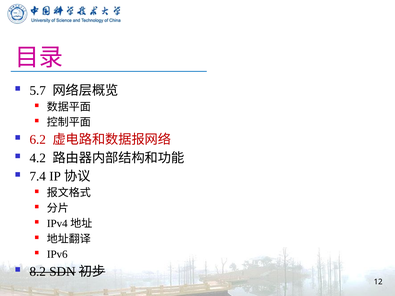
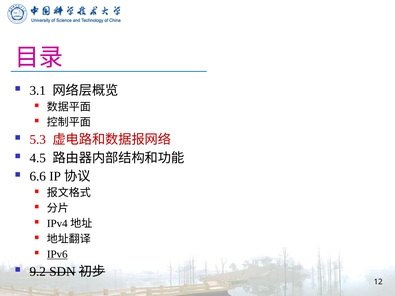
5.7: 5.7 -> 3.1 (38, 90)
6.2: 6.2 -> 5.3 (38, 140)
4.2: 4.2 -> 4.5 (38, 158)
7.4: 7.4 -> 6.6 (38, 176)
IPv6 underline: none -> present (57, 254)
8.2: 8.2 -> 9.2 (38, 272)
